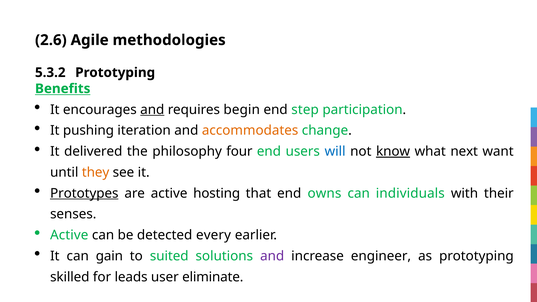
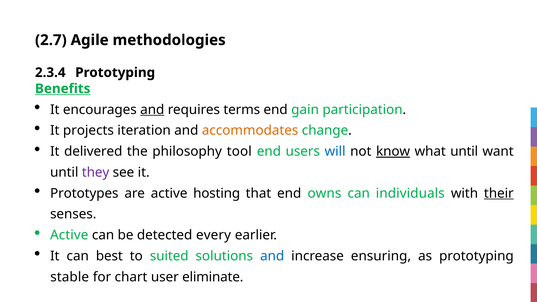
2.6: 2.6 -> 2.7 (51, 40)
5.3.2: 5.3.2 -> 2.3.4 (50, 73)
begin: begin -> terms (242, 110)
step: step -> gain (305, 110)
pushing: pushing -> projects (88, 131)
four: four -> tool (239, 151)
what next: next -> until (464, 151)
they colour: orange -> purple (96, 172)
Prototypes underline: present -> none (84, 193)
their underline: none -> present (499, 193)
gain: gain -> best (109, 256)
and colour: purple -> blue (272, 256)
engineer: engineer -> ensuring (381, 256)
skilled: skilled -> stable (70, 277)
leads: leads -> chart (131, 277)
